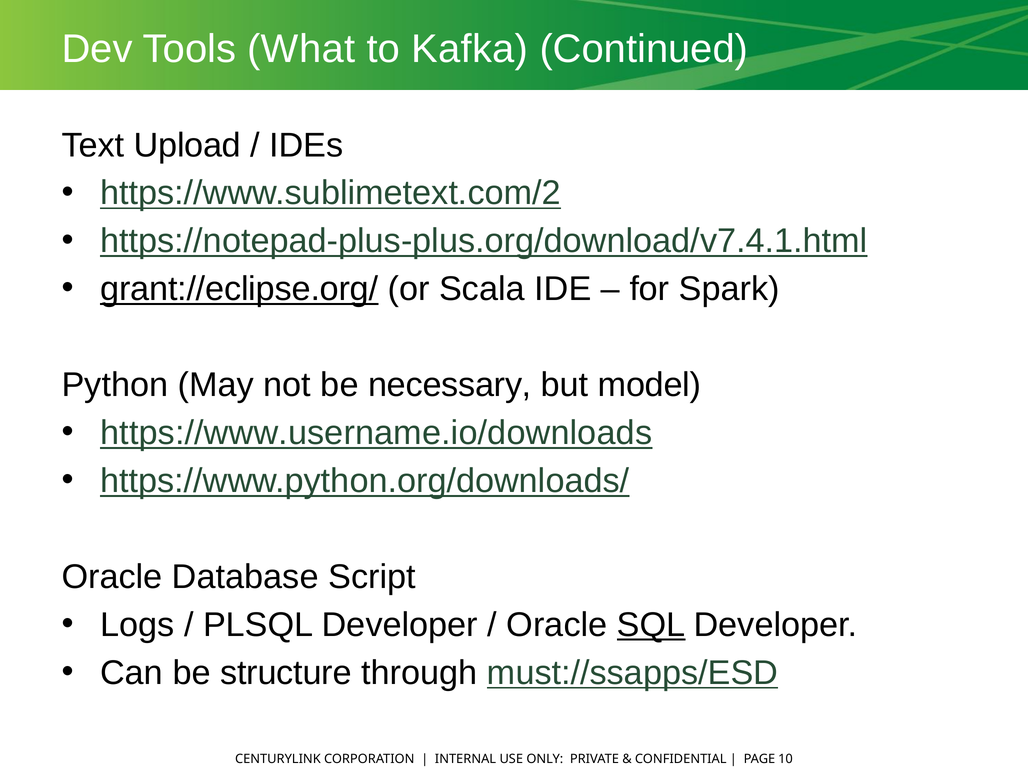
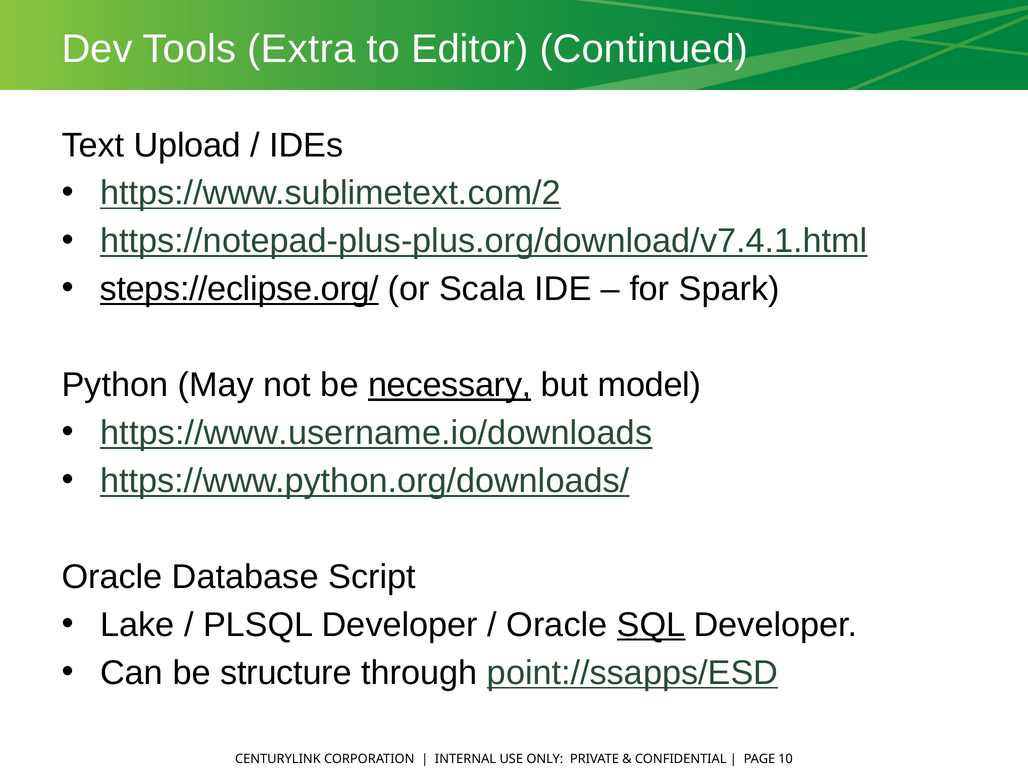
What: What -> Extra (301, 49)
Kafka: Kafka -> Editor (470, 49)
grant://eclipse.org/: grant://eclipse.org/ -> steps://eclipse.org/ (239, 289)
necessary underline: none -> present (450, 385)
Logs: Logs -> Lake (137, 625)
must://ssapps/ESD: must://ssapps/ESD -> point://ssapps/ESD (633, 673)
